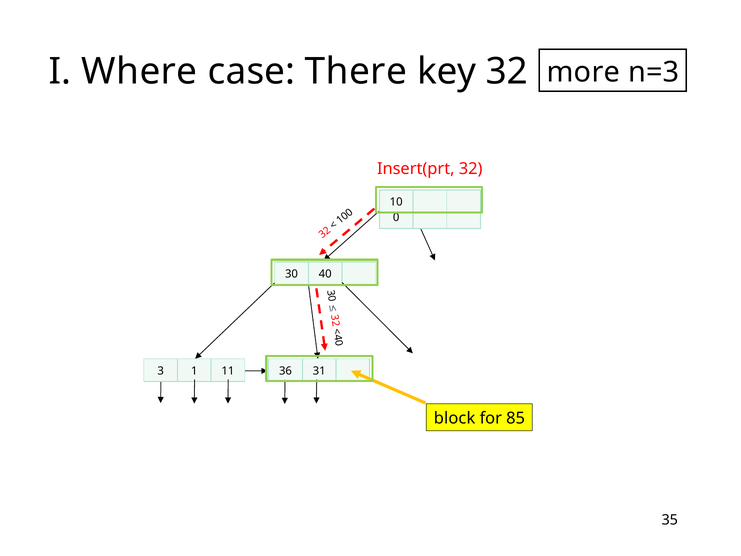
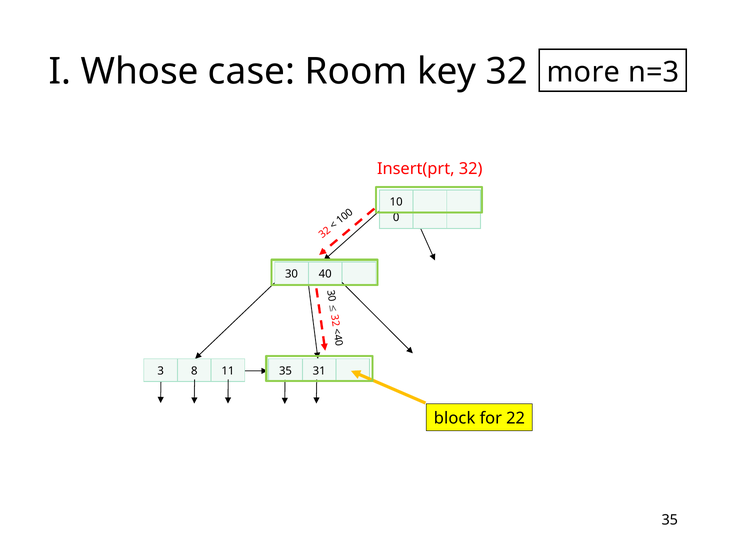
Where: Where -> Whose (140, 72)
There: There -> Room (356, 72)
3 1: 1 -> 8 (194, 371)
11 36: 36 -> 35 (286, 371)
85: 85 -> 22 (516, 418)
